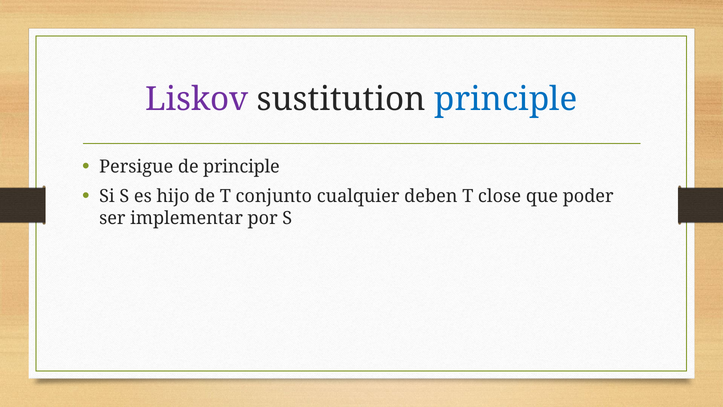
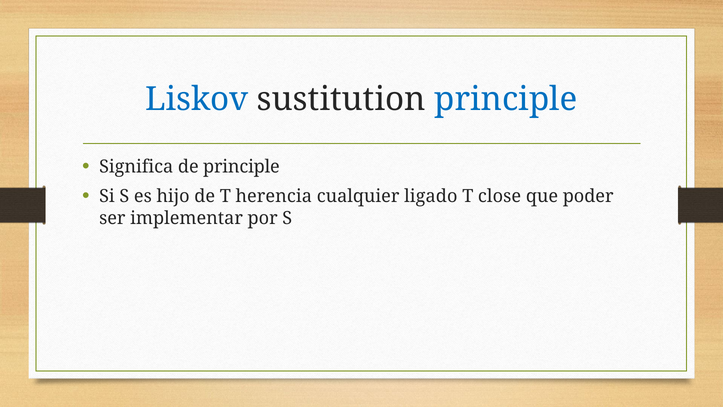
Liskov colour: purple -> blue (197, 99)
Persigue: Persigue -> Significa (136, 166)
conjunto: conjunto -> herencia (274, 196)
deben: deben -> ligado (431, 196)
